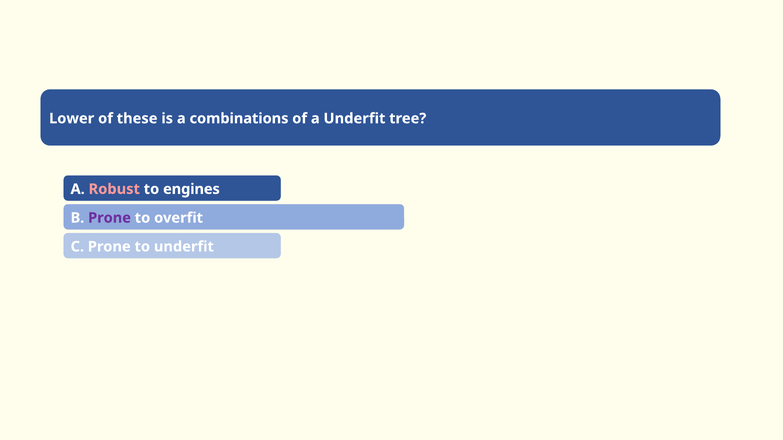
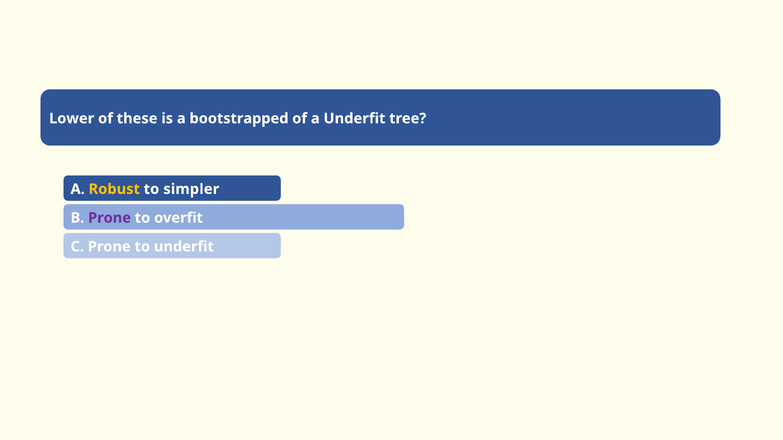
combinations: combinations -> bootstrapped (239, 119)
Robust colour: pink -> yellow (114, 189)
engines: engines -> simpler (191, 189)
